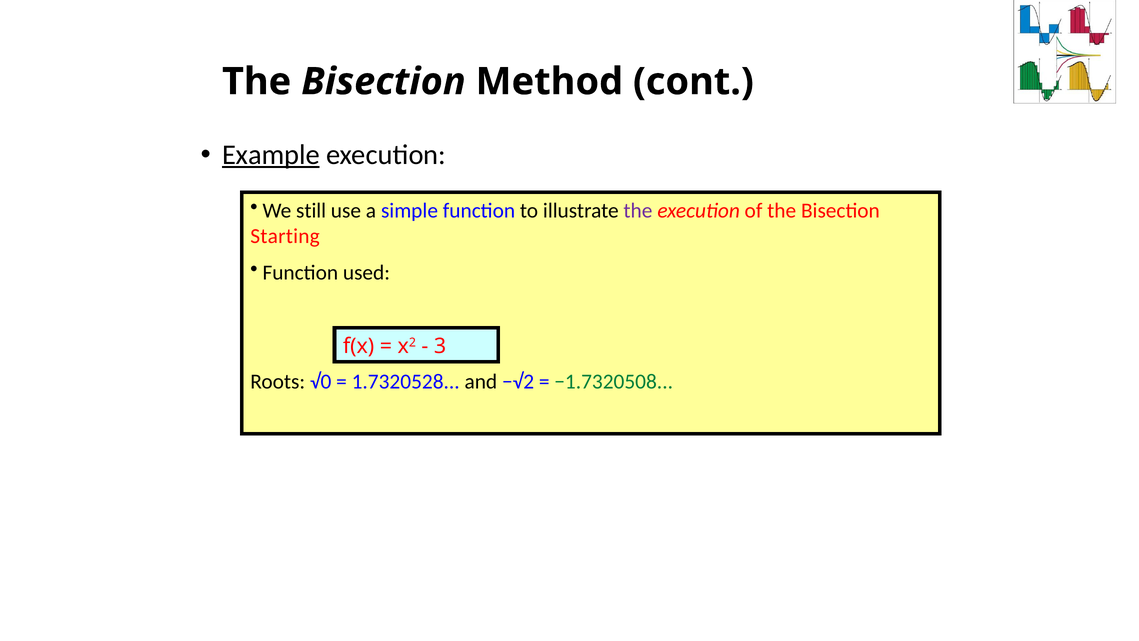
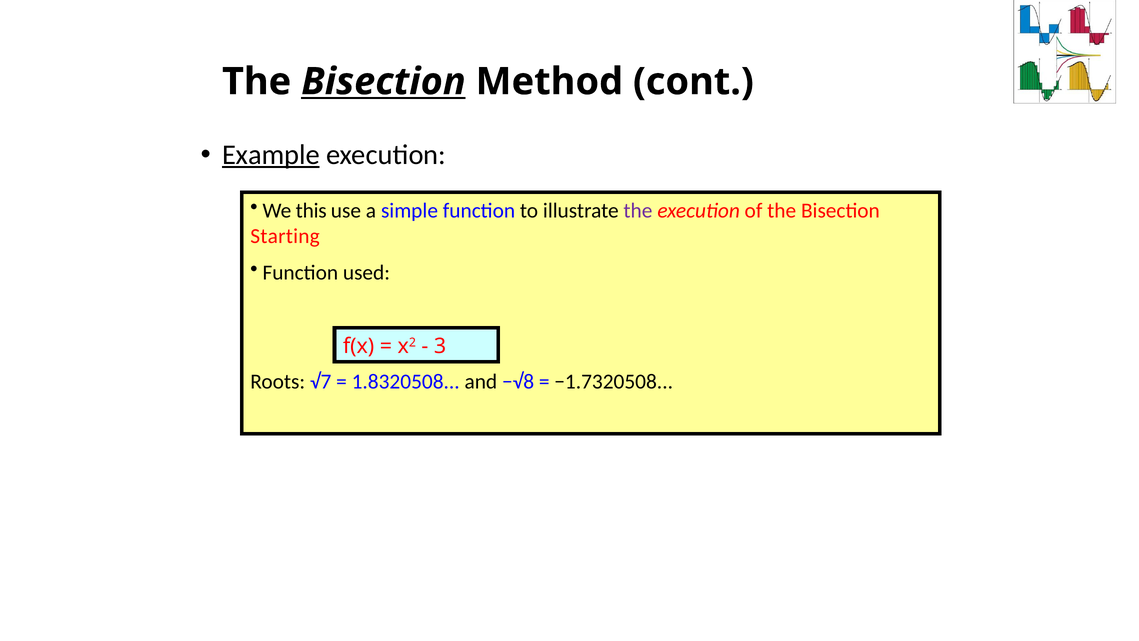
Bisection underline: none -> present (383, 82)
still: still -> this (311, 211)
√0: √0 -> √7 (321, 382)
1.7320528: 1.7320528 -> 1.8320508 (406, 382)
−√2: −√2 -> −√8 (518, 382)
−1.7320508 colour: green -> black (614, 382)
